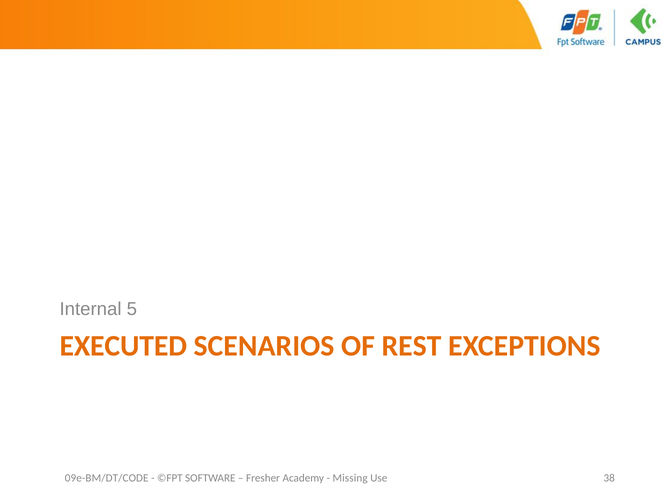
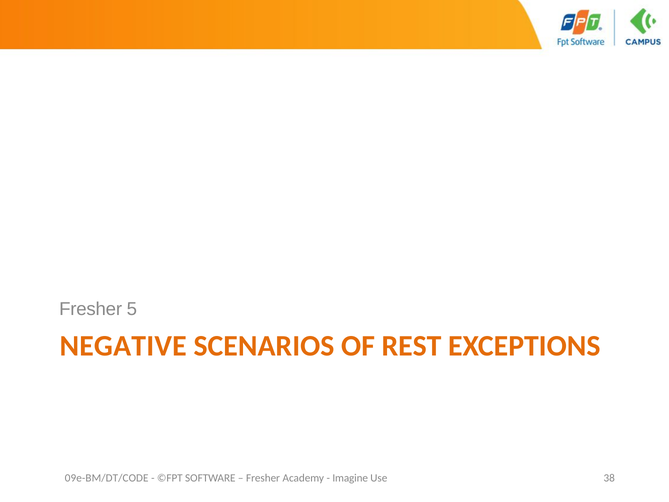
Internal: Internal -> Fresher (91, 309)
EXECUTED: EXECUTED -> NEGATIVE (123, 346)
Missing: Missing -> Imagine (350, 478)
